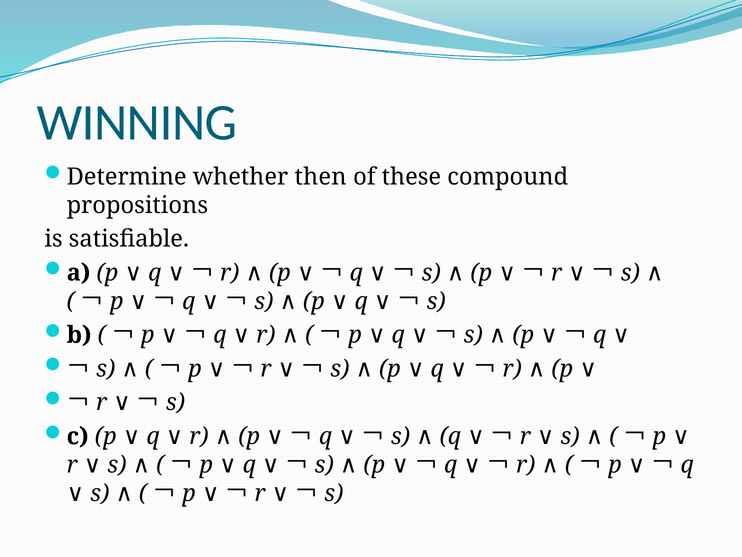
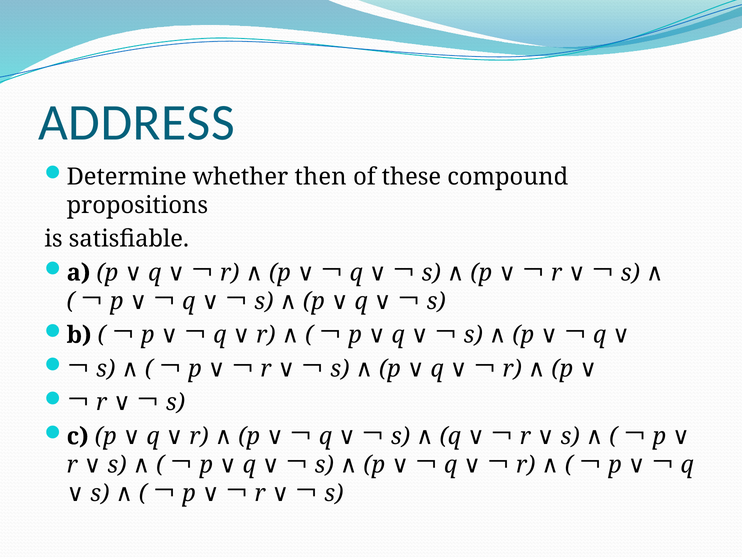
WINNING: WINNING -> ADDRESS (136, 123)
